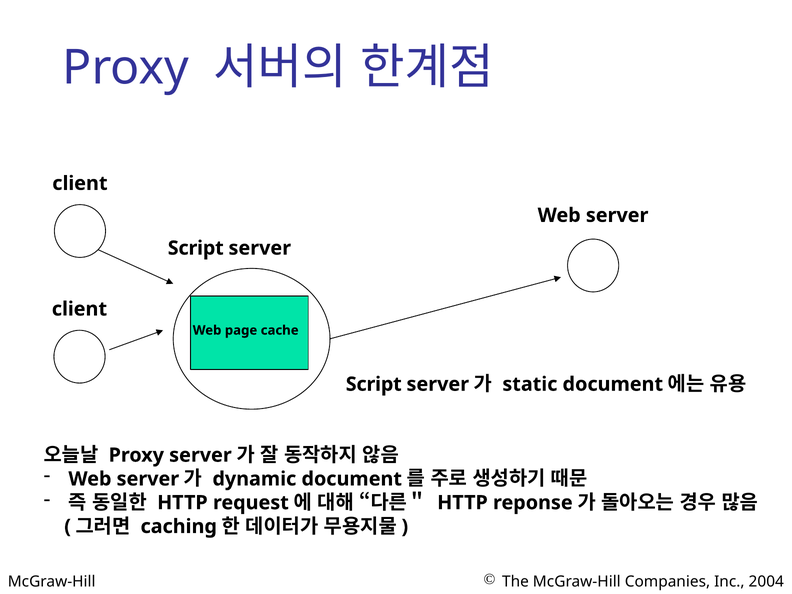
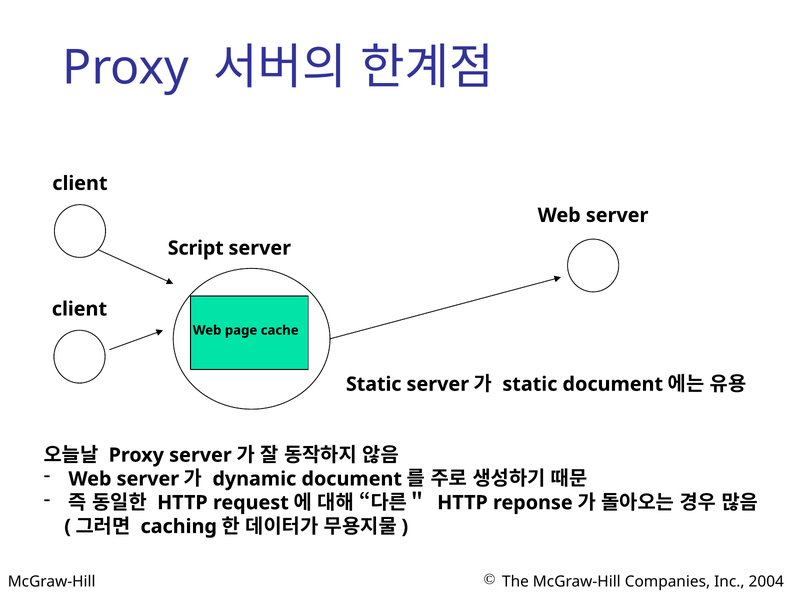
Script: Script -> Static (374, 384)
